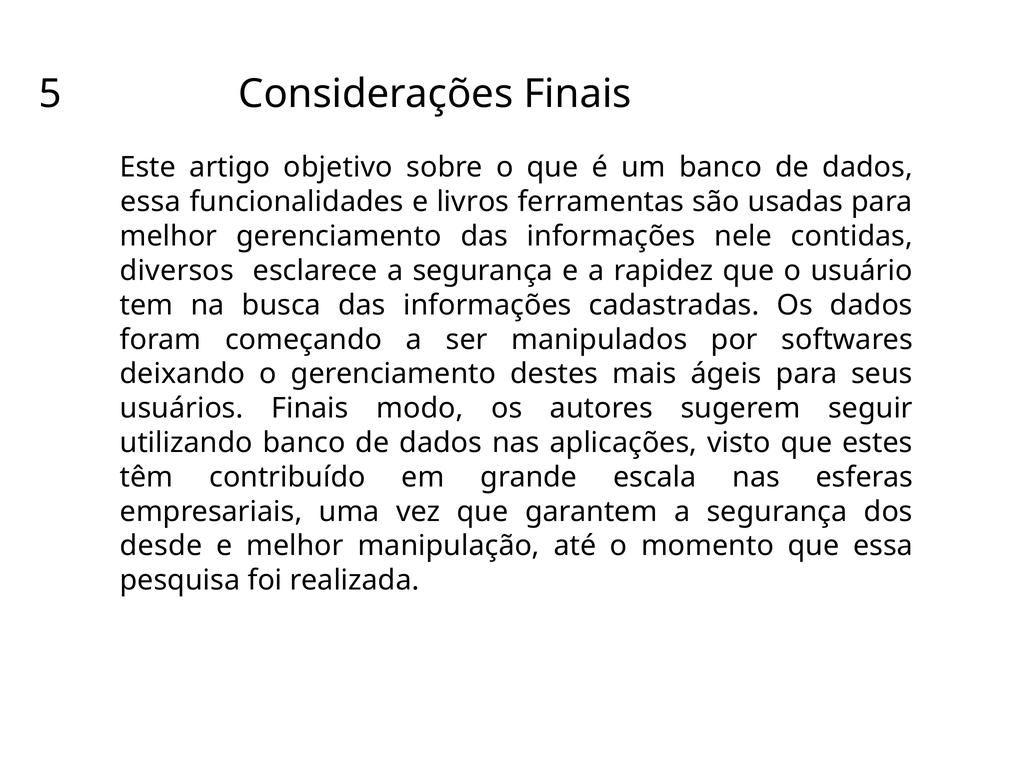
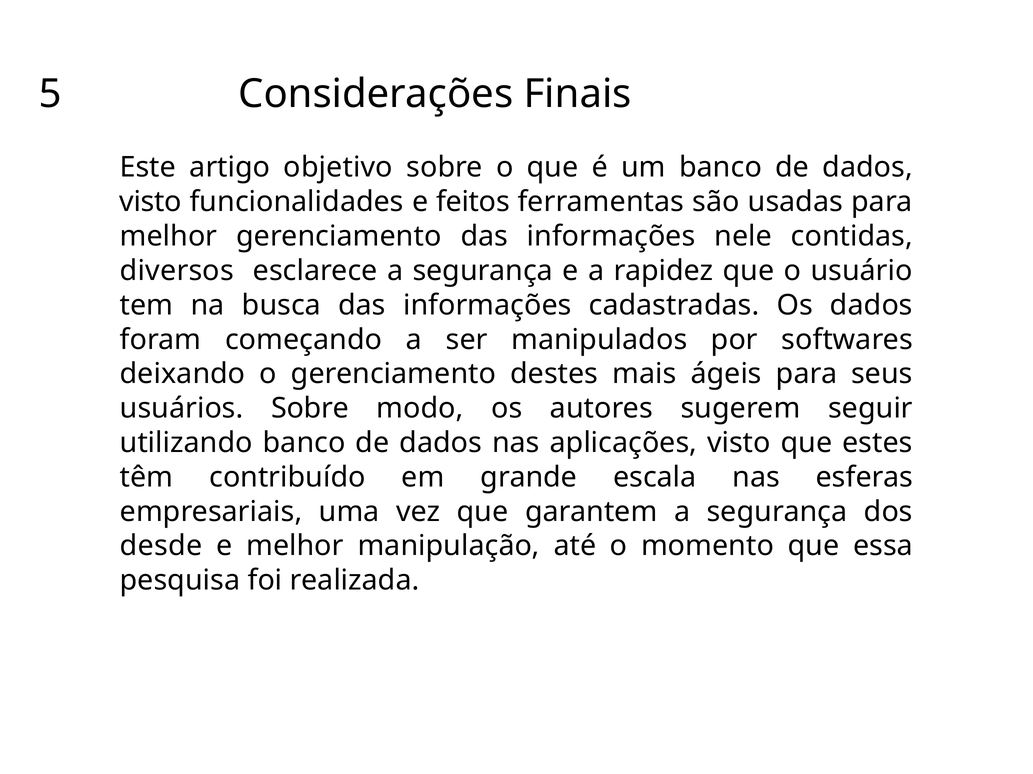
essa: essa -> visto (151, 202)
livros: livros -> feitos (473, 202)
usuários Finais: Finais -> Sobre (310, 409)
